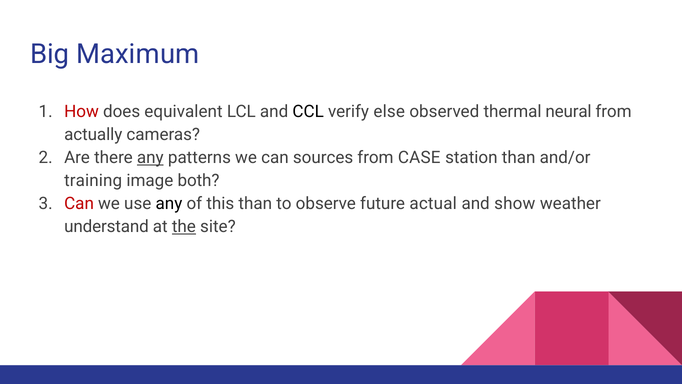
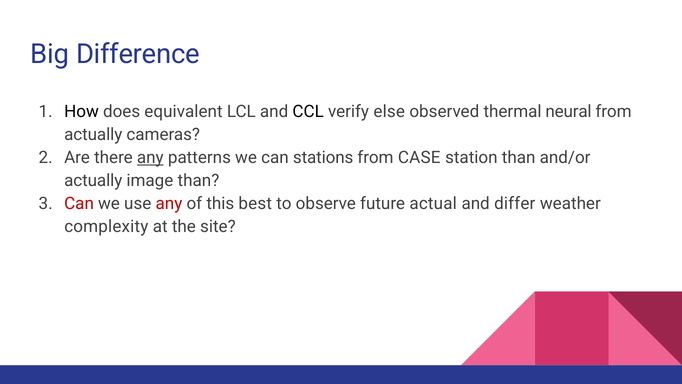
Maximum: Maximum -> Difference (138, 54)
How colour: red -> black (81, 112)
sources: sources -> stations (323, 158)
training: training -> actually (93, 181)
image both: both -> than (198, 181)
any colour: black -> red (169, 204)
this than: than -> best (255, 204)
show: show -> differ (515, 204)
understand: understand -> complexity (106, 227)
the underline: present -> none (184, 227)
